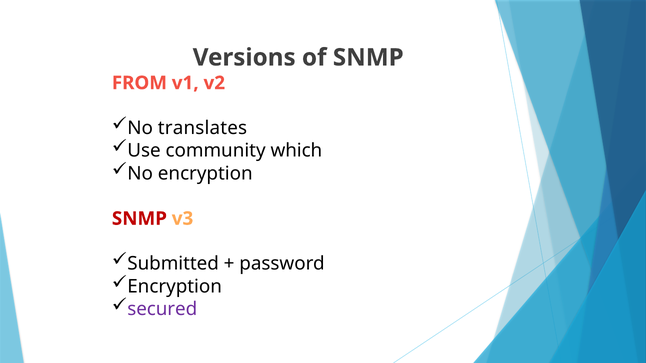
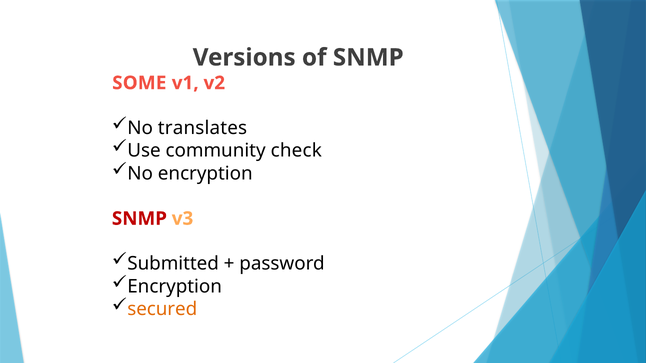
FROM: FROM -> SOME (139, 83)
which: which -> check (296, 151)
secured colour: purple -> orange (162, 309)
